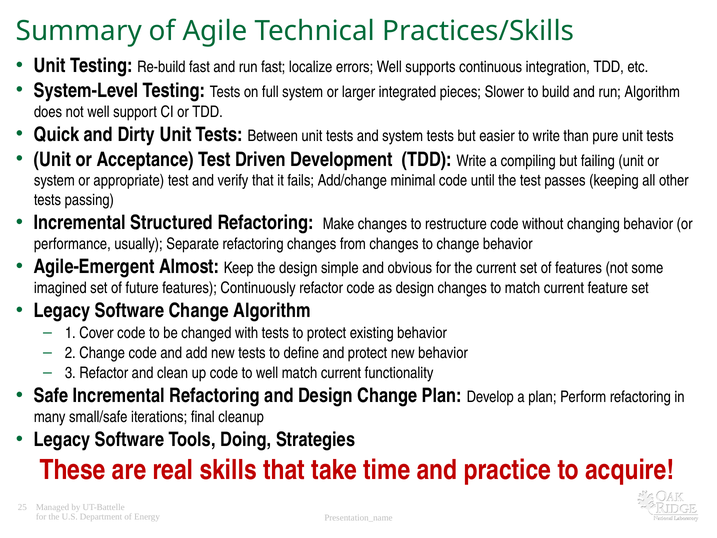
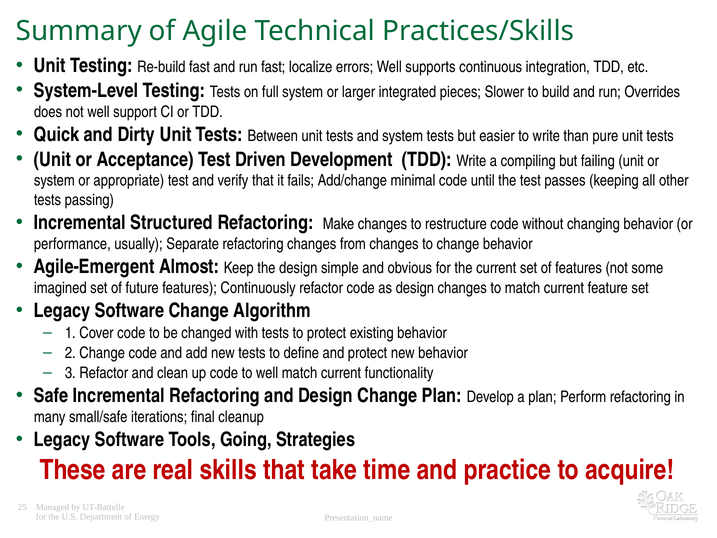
run Algorithm: Algorithm -> Overrides (652, 92)
Doing: Doing -> Going (246, 440)
